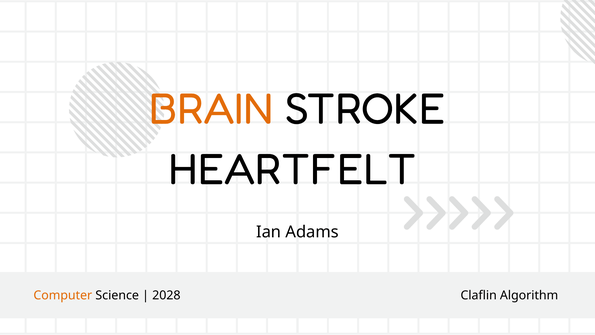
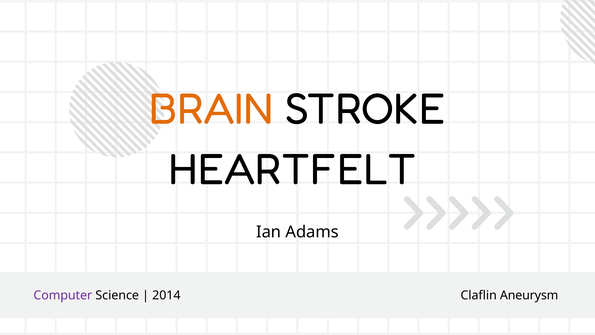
Computer colour: orange -> purple (63, 295)
2028: 2028 -> 2014 (166, 295)
Algorithm: Algorithm -> Aneurysm (529, 295)
